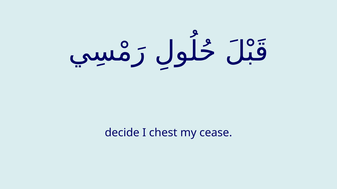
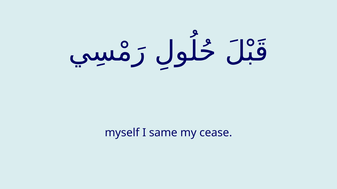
decide: decide -> myself (122, 133)
chest: chest -> same (163, 133)
